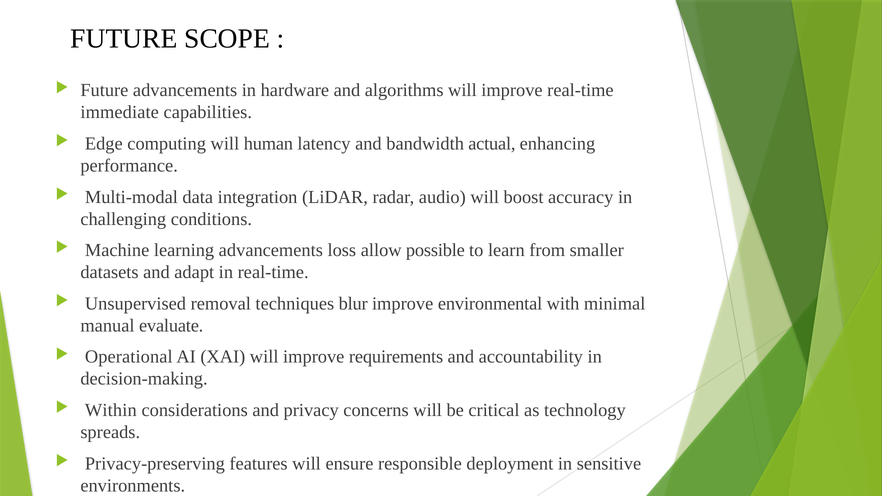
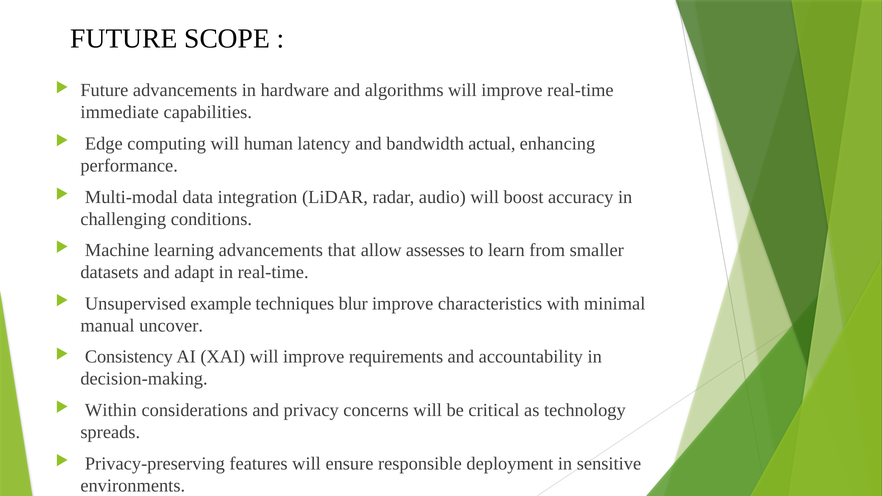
loss: loss -> that (342, 250)
possible: possible -> assesses (435, 250)
removal: removal -> example (221, 304)
environmental: environmental -> characteristics (490, 304)
evaluate: evaluate -> uncover (171, 326)
Operational: Operational -> Consistency (129, 357)
